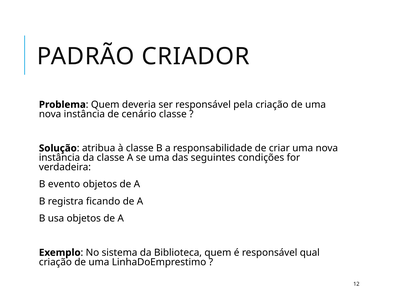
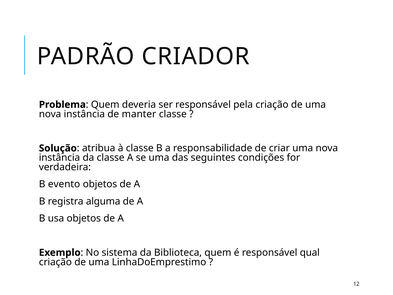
cenário: cenário -> manter (139, 114)
ficando: ficando -> alguma (103, 201)
